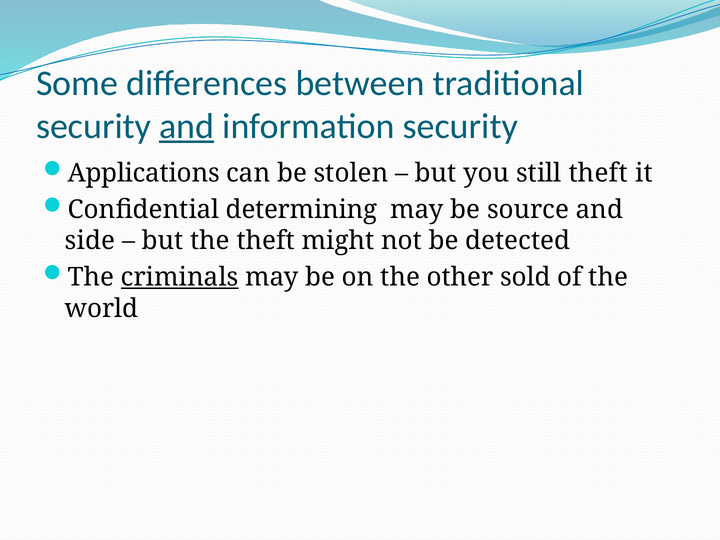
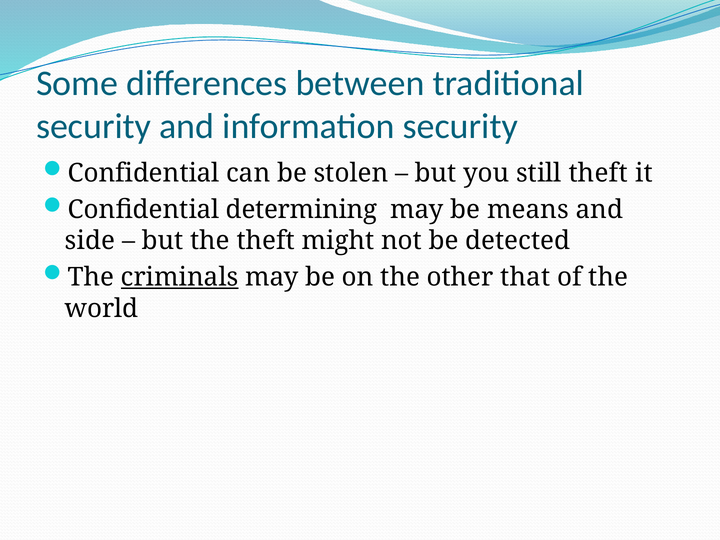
and underline: present -> none (187, 126)
Applications: Applications -> Confidential (144, 173)
source: source -> means (528, 210)
sold: sold -> that (525, 277)
